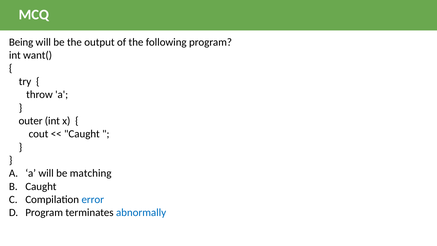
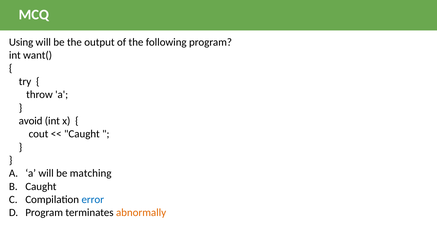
Being: Being -> Using (21, 42)
outer: outer -> avoid (31, 121)
abnormally colour: blue -> orange (141, 213)
